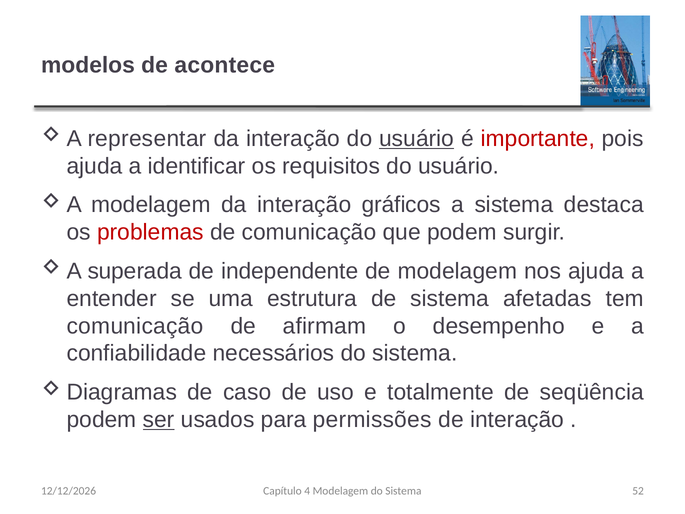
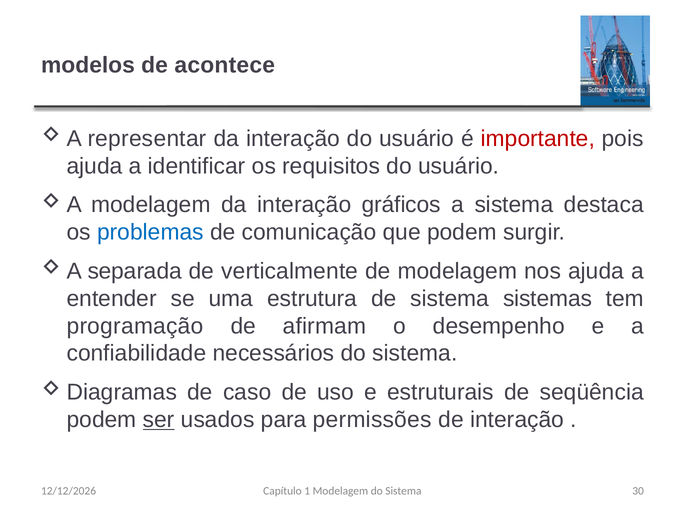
usuário underline: present -> none (417, 139)
problemas colour: red -> blue (150, 232)
superada: superada -> separada (135, 271)
independente: independente -> verticalmente (290, 271)
afetadas: afetadas -> sistemas (548, 298)
comunicação: comunicação -> programação (135, 326)
totalmente: totalmente -> estruturais (441, 392)
4: 4 -> 1 (307, 491)
52: 52 -> 30 (638, 491)
